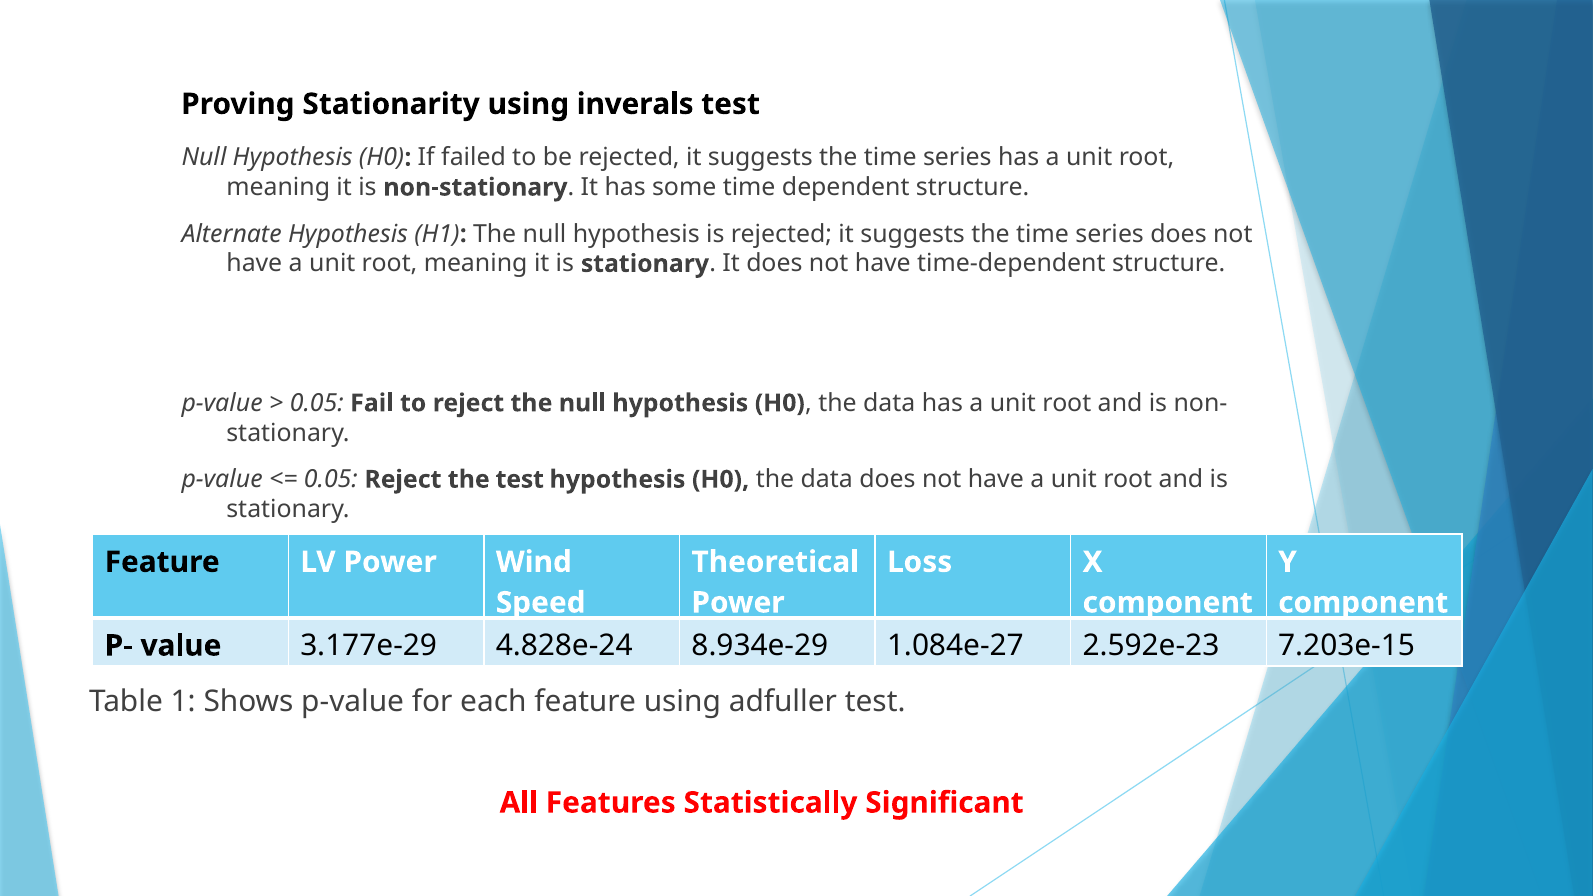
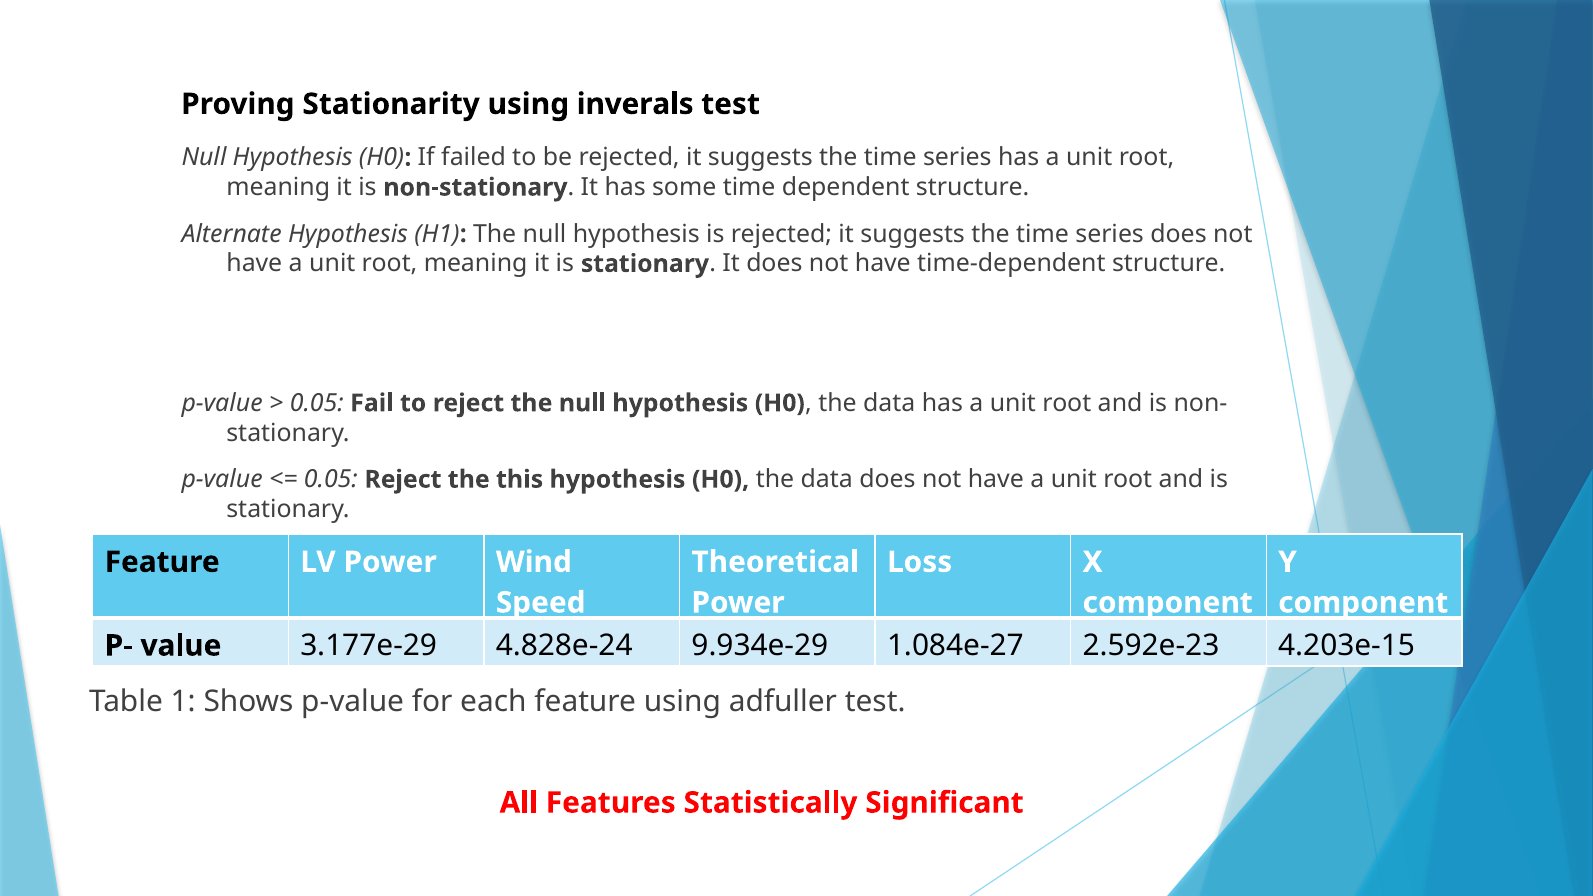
the test: test -> this (520, 479)
8.934e-29: 8.934e-29 -> 9.934e-29 (760, 646)
7.203e-15: 7.203e-15 -> 4.203e-15 (1347, 646)
